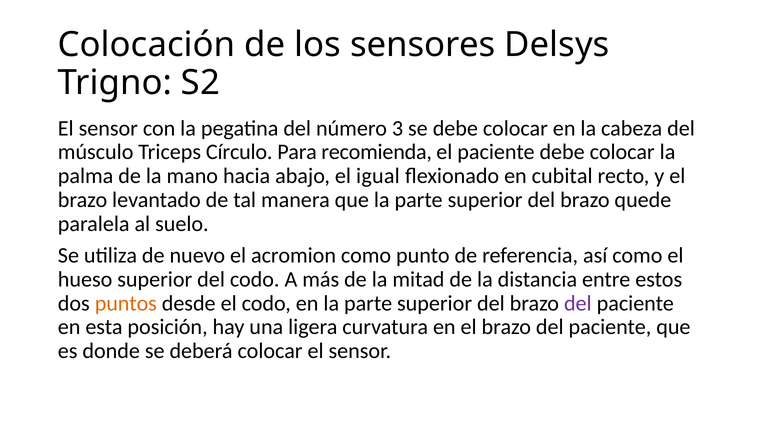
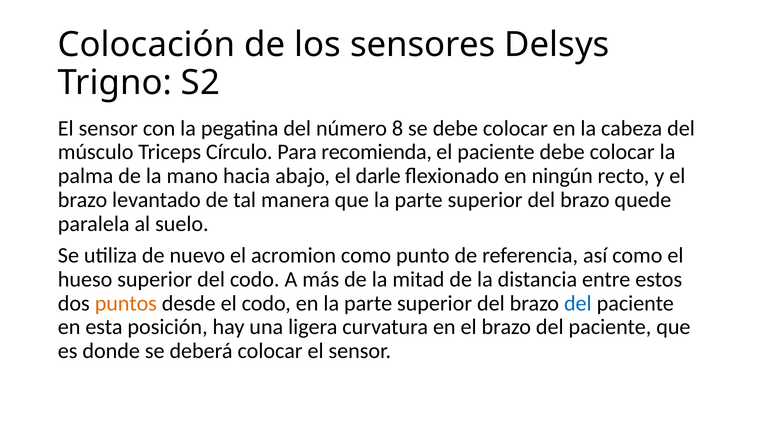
3: 3 -> 8 (397, 128)
igual: igual -> darle (378, 176)
cubital: cubital -> ningún (562, 176)
del colour: purple -> blue (578, 303)
